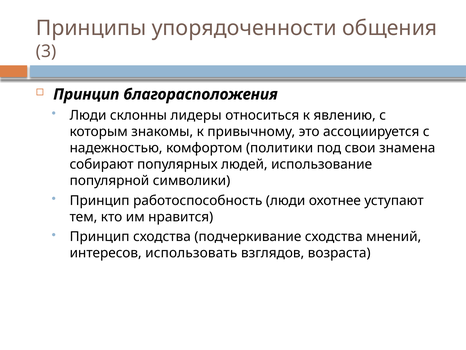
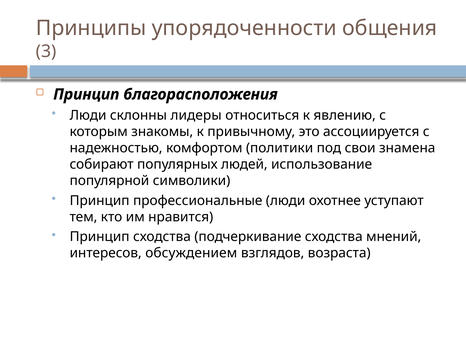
работоспособность: работоспособность -> профессиональные (198, 200)
использовать: использовать -> обсуждением (191, 253)
